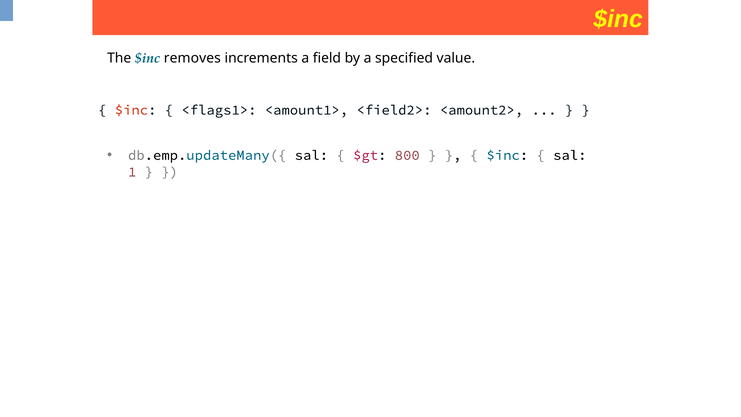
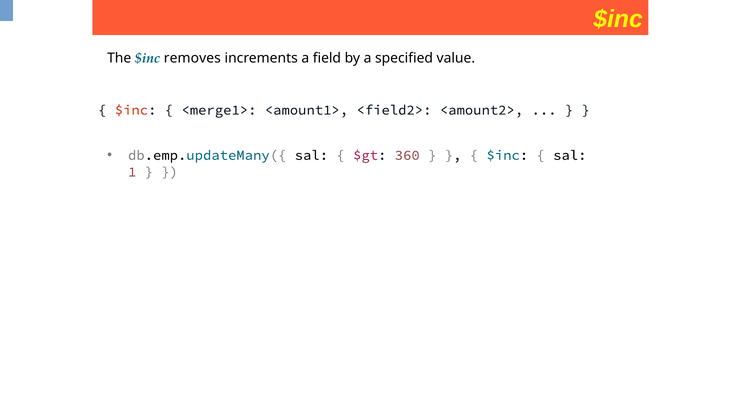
<flags1>: <flags1> -> <merge1> (219, 110)
800: 800 -> 360 (407, 155)
